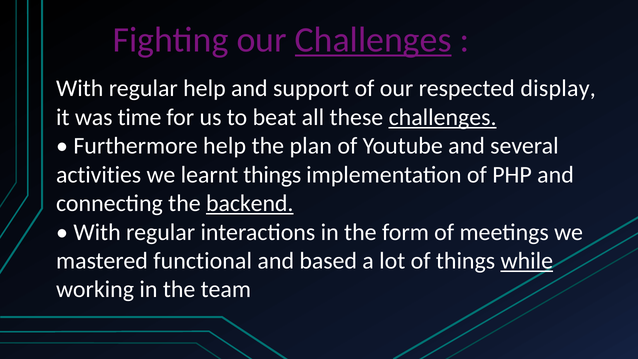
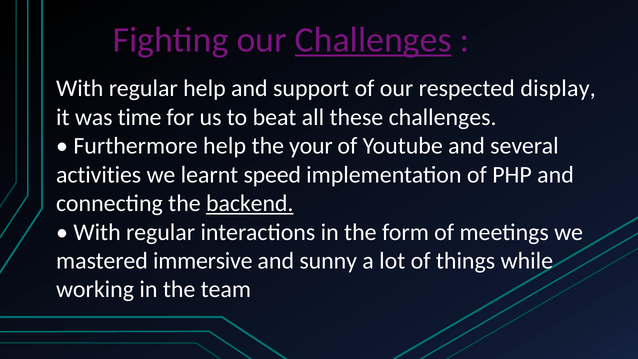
challenges underline: present -> none (443, 117)
plan: plan -> your (311, 146)
learnt things: things -> speed (272, 175)
functional: functional -> immersive (203, 261)
based: based -> sunny (328, 261)
while underline: present -> none (527, 261)
